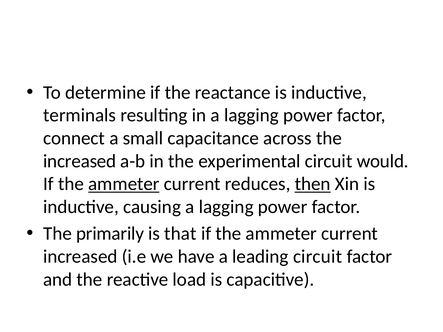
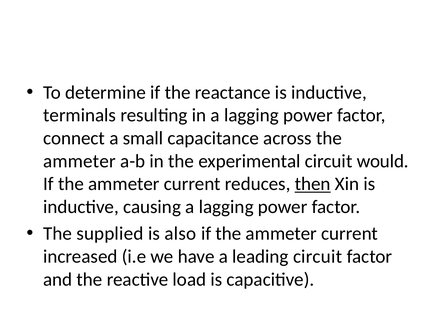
increased: increased -> ammeter (80, 161)
ammeter underline: present -> none (124, 184)
primarily: primarily -> supplied (110, 234)
that: that -> also (180, 234)
